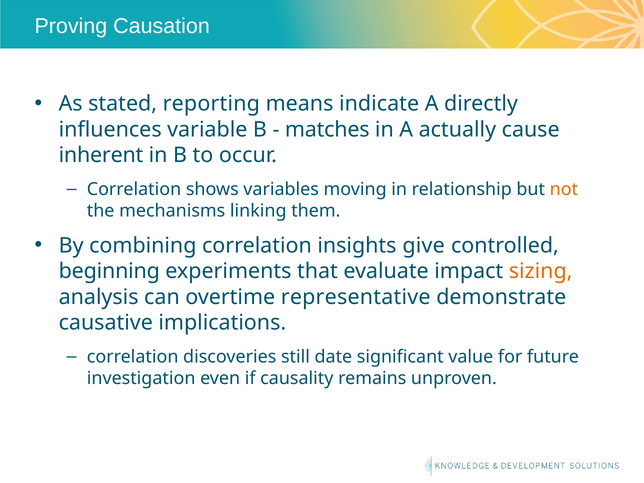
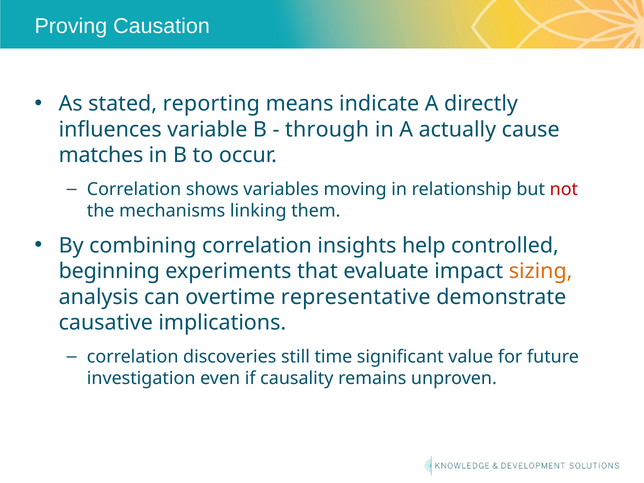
matches: matches -> through (327, 130)
inherent: inherent -> matches (101, 155)
not colour: orange -> red (564, 189)
give: give -> help (424, 246)
date: date -> time (333, 357)
